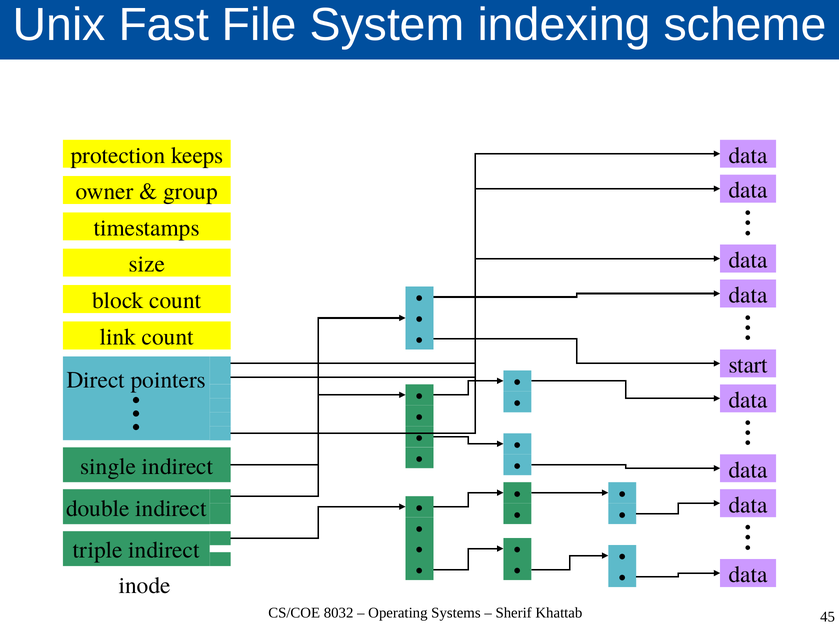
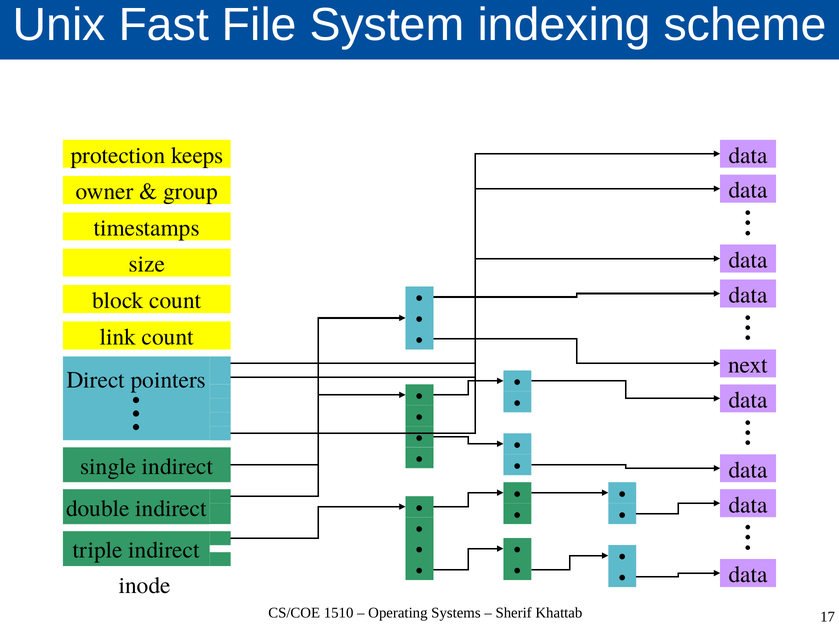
start: start -> next (748, 365)
8032: 8032 -> 1510 (339, 613)
45: 45 -> 17 (828, 617)
